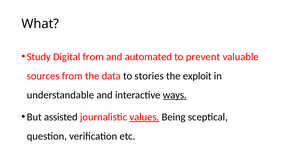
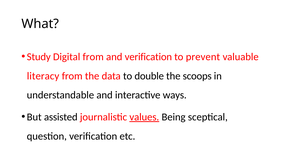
and automated: automated -> verification (148, 57)
sources: sources -> literacy (43, 76)
stories: stories -> double (149, 76)
exploit: exploit -> scoops (197, 76)
ways underline: present -> none (175, 95)
